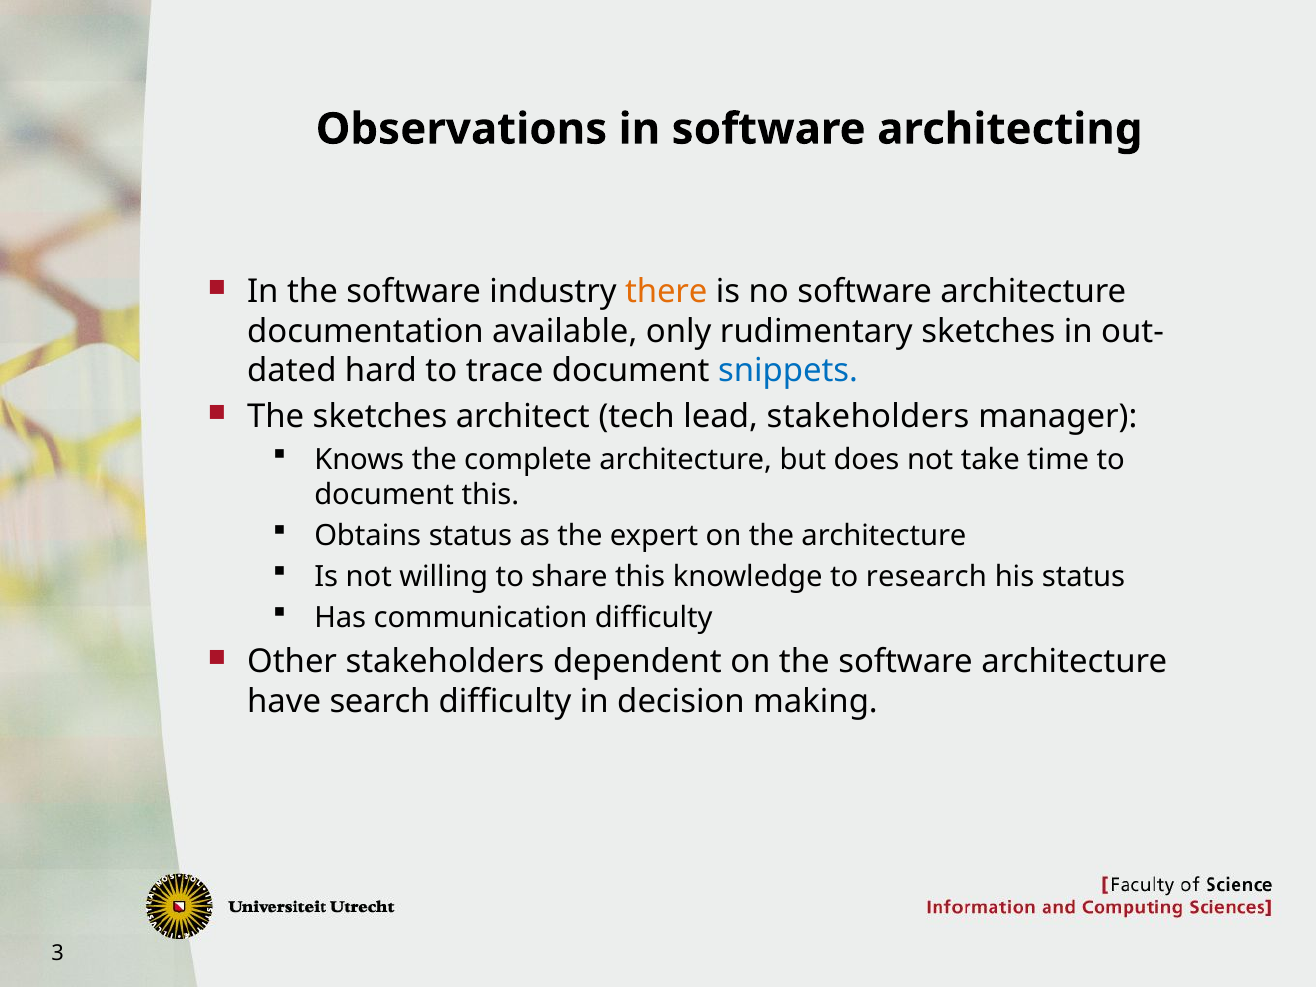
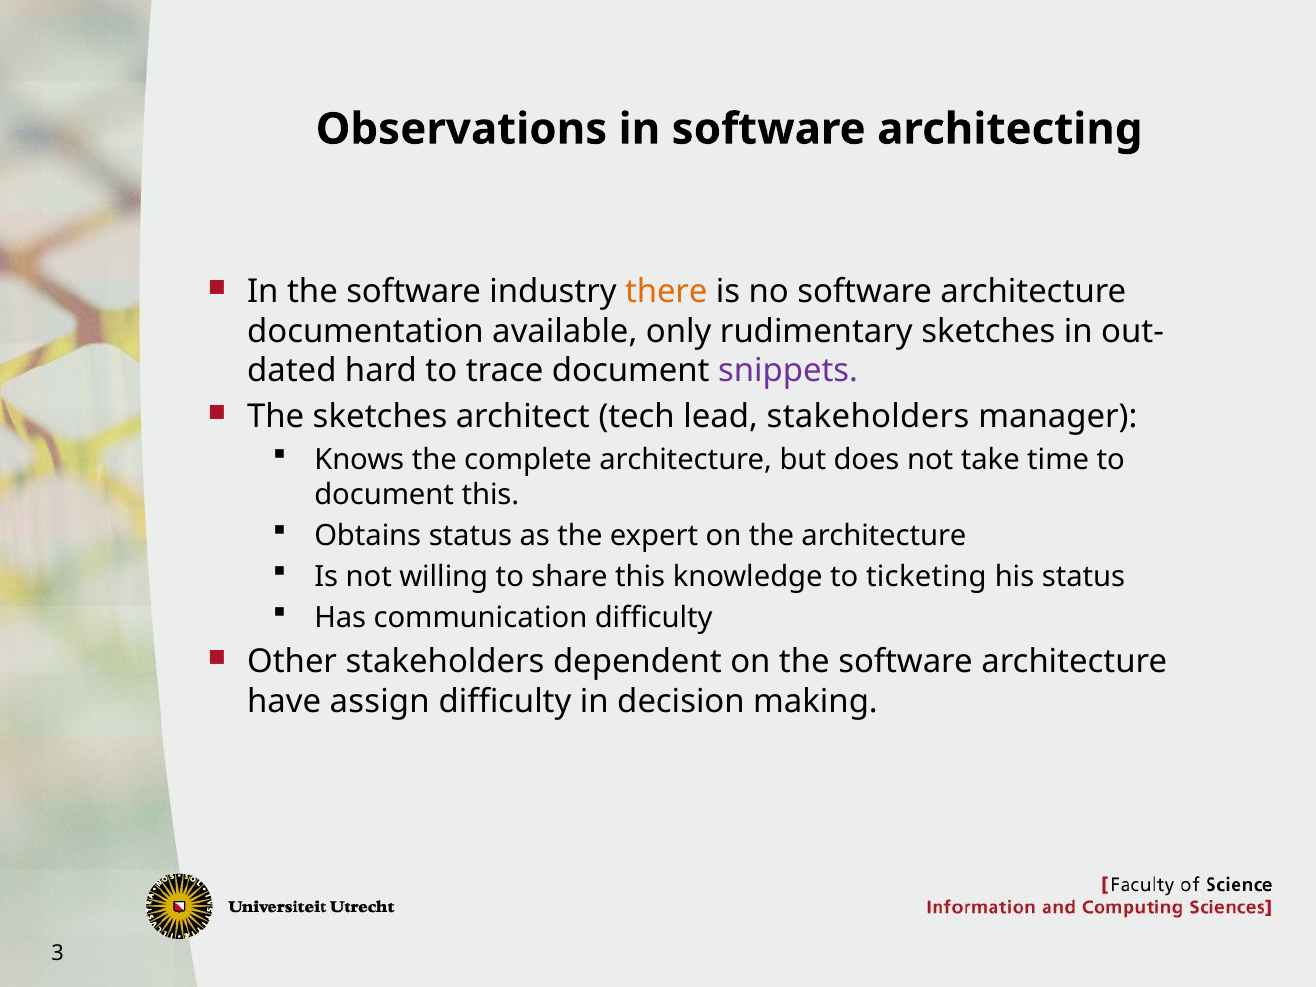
snippets colour: blue -> purple (788, 371)
research: research -> ticketing (926, 577)
search: search -> assign (380, 701)
